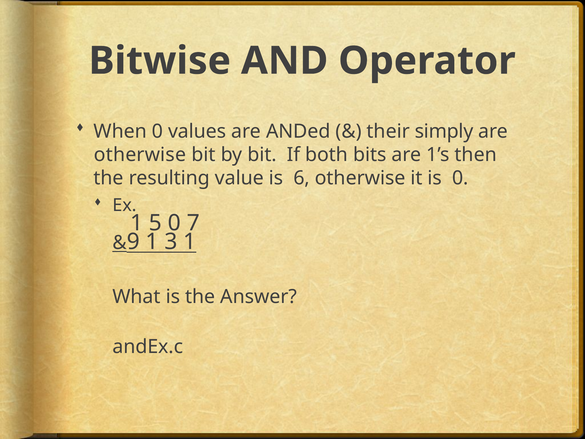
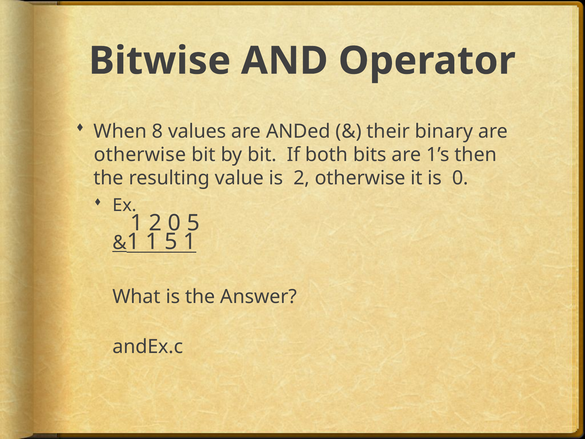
When 0: 0 -> 8 (157, 131)
simply: simply -> binary (444, 131)
is 6: 6 -> 2 (302, 178)
1 5: 5 -> 2 (155, 223)
0 7: 7 -> 5 (193, 223)
9: 9 -> 1 (133, 242)
1 3: 3 -> 5 (171, 242)
